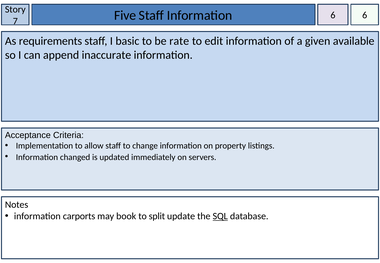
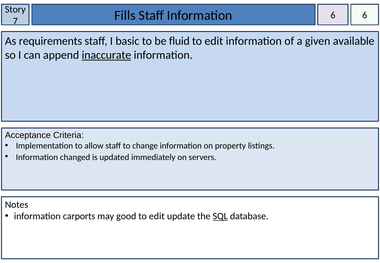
Five: Five -> Fills (125, 15)
rate: rate -> fluid (179, 41)
inaccurate underline: none -> present (106, 55)
book: book -> good (126, 216)
split: split -> edit (157, 216)
